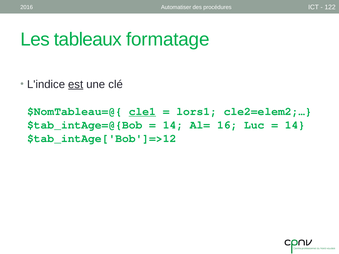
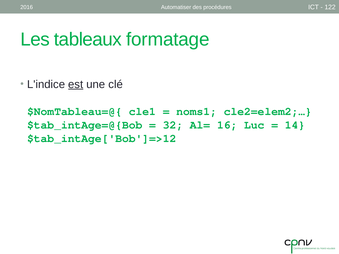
cle1 underline: present -> none (142, 112)
lors1: lors1 -> noms1 (197, 112)
14: 14 -> 32 (173, 125)
